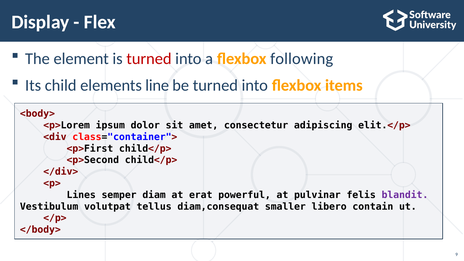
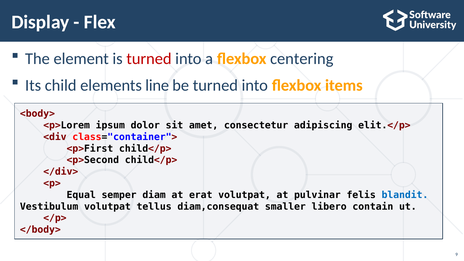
following: following -> centering (302, 59)
Lines: Lines -> Equal (81, 195)
erat powerful: powerful -> volutpat (245, 195)
blandit colour: purple -> blue (405, 195)
